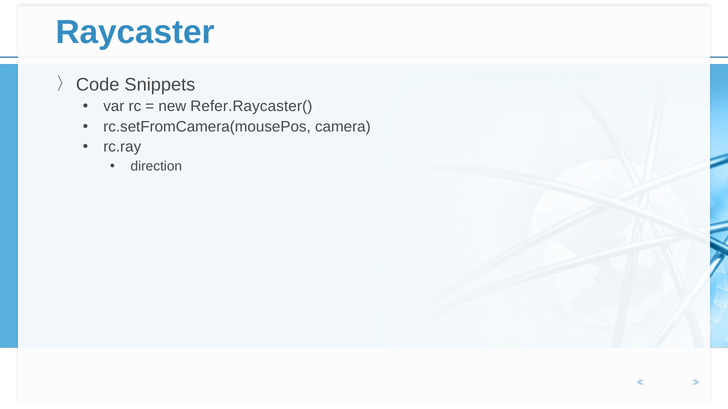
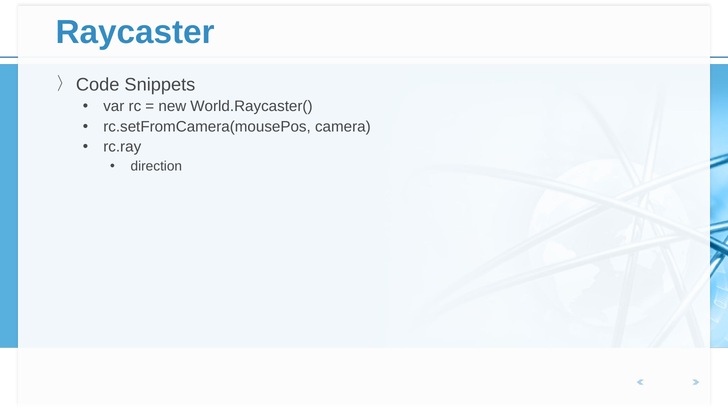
Refer.Raycaster(: Refer.Raycaster( -> World.Raycaster( (251, 107)
